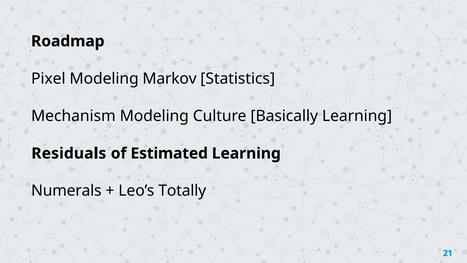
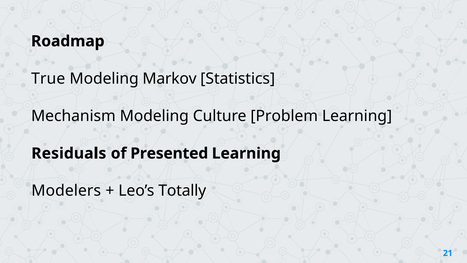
Pixel: Pixel -> True (48, 79)
Basically: Basically -> Problem (284, 116)
Estimated: Estimated -> Presented (169, 153)
Numerals: Numerals -> Modelers (66, 191)
